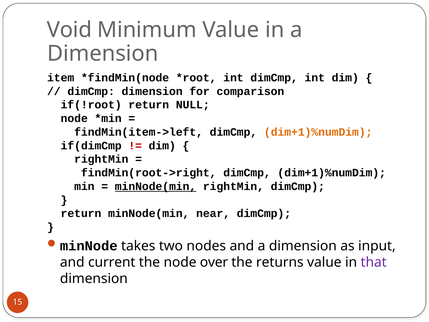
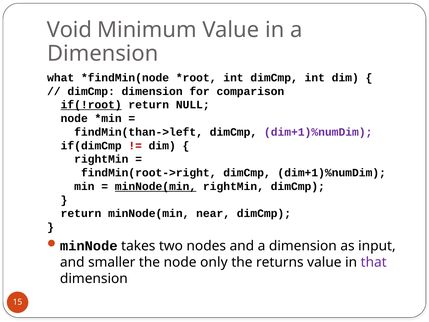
item: item -> what (61, 78)
if(!root underline: none -> present (91, 105)
findMin(item->left: findMin(item->left -> findMin(than->left (139, 132)
dim+1)%numDim colour: orange -> purple (318, 132)
current: current -> smaller (112, 262)
over: over -> only (214, 262)
